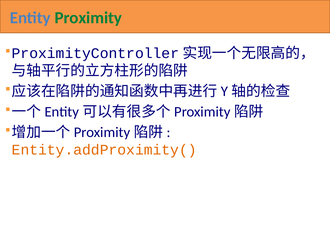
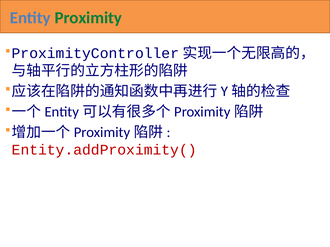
Entity.addProximity( colour: orange -> red (104, 150)
